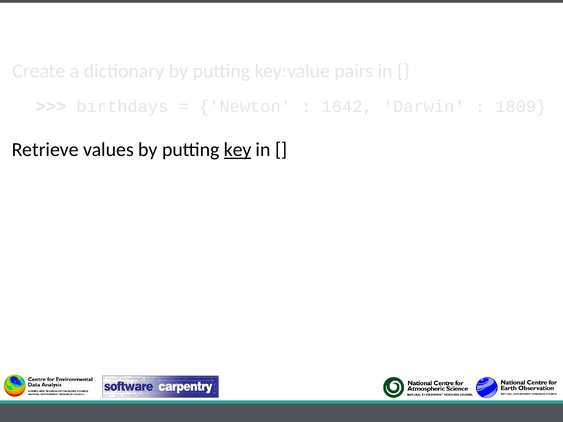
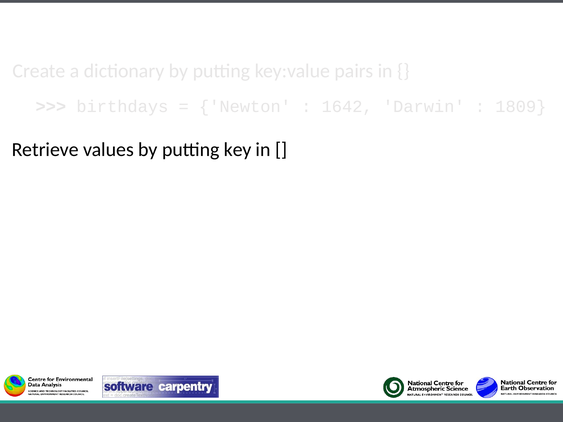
key underline: present -> none (238, 150)
